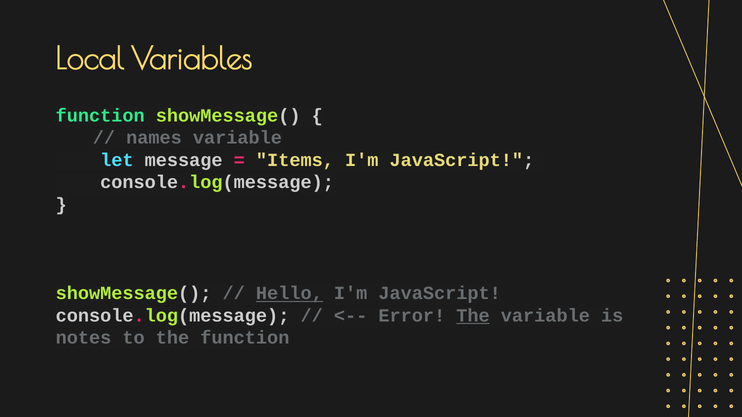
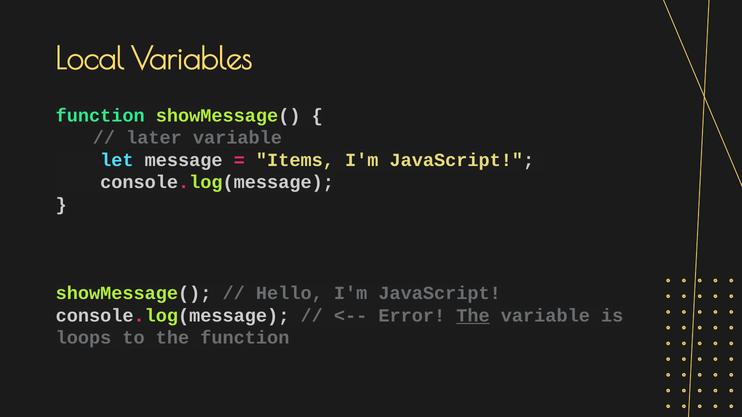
names: names -> later (154, 138)
Hello underline: present -> none (289, 294)
notes: notes -> loops (83, 338)
